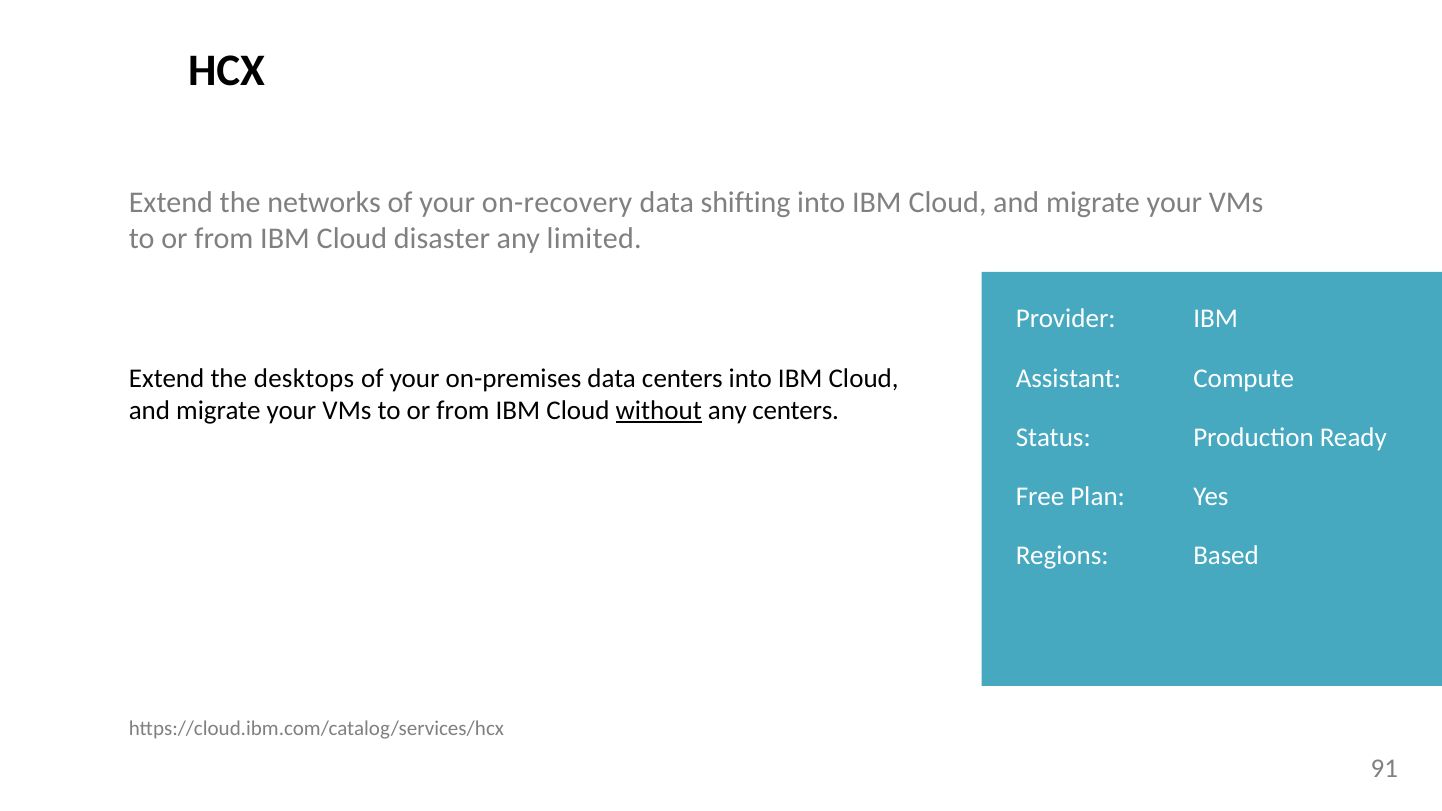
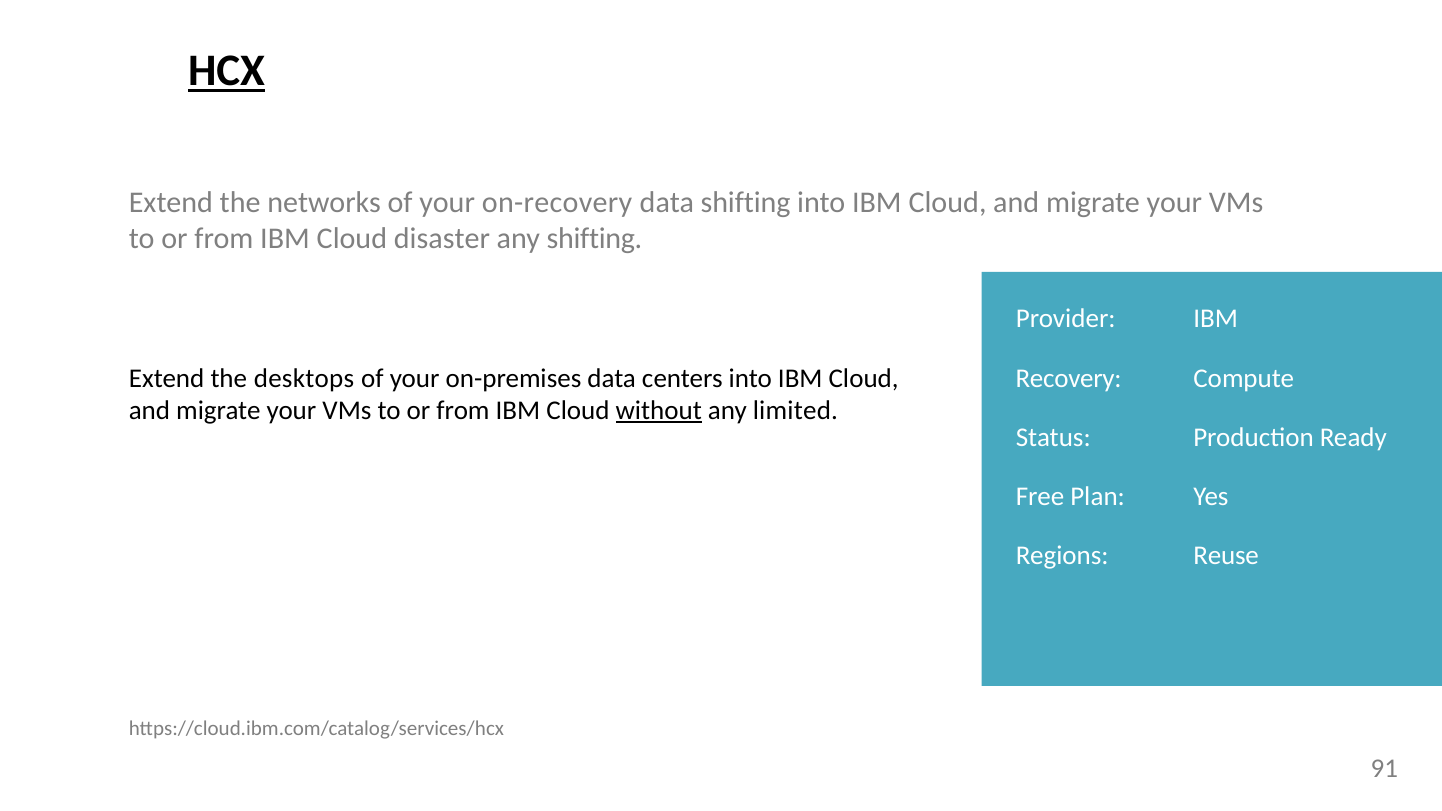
HCX underline: none -> present (227, 71)
any limited: limited -> shifting (595, 239)
Assistant: Assistant -> Recovery (1069, 378)
any centers: centers -> limited (795, 411)
Based: Based -> Reuse (1226, 556)
